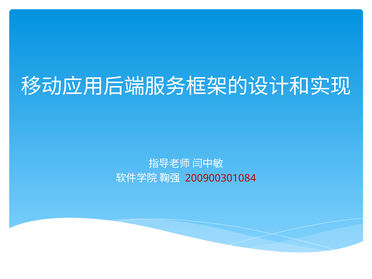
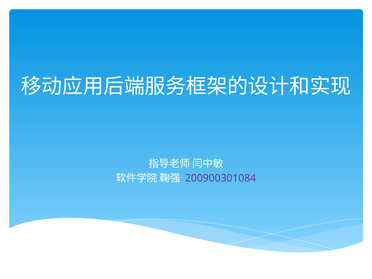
200900301084 colour: red -> purple (221, 178)
